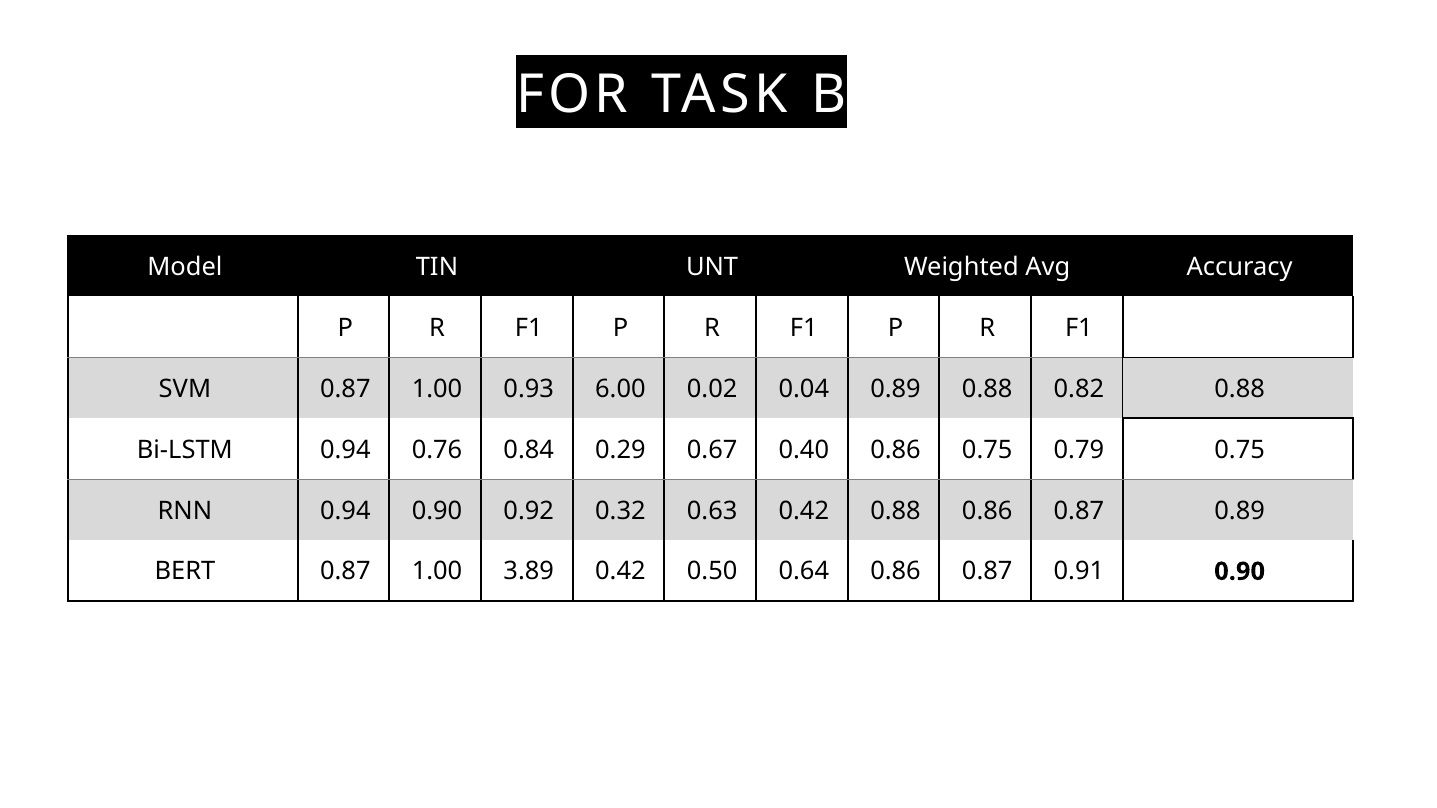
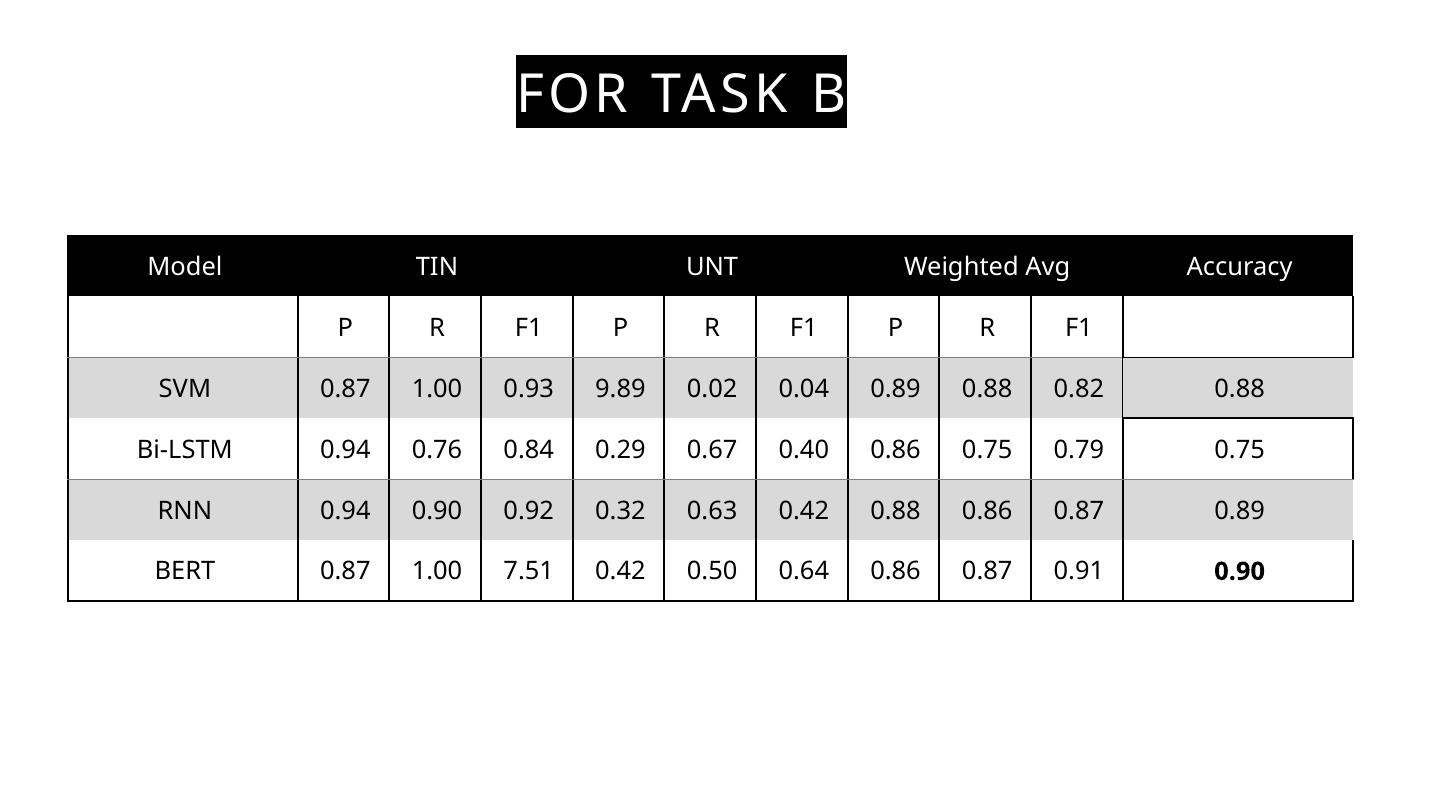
6.00: 6.00 -> 9.89 (620, 389)
3.89: 3.89 -> 7.51 (529, 572)
